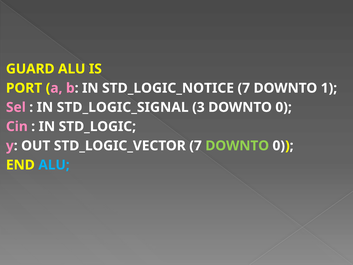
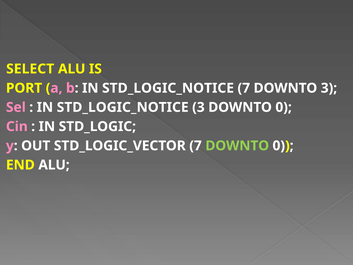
GUARD: GUARD -> SELECT (30, 69)
DOWNTO 1: 1 -> 3 (329, 88)
STD_LOGIC_SIGNAL: STD_LOGIC_SIGNAL -> STD_LOGIC_NOTICE (123, 107)
ALU colour: light blue -> white (54, 165)
